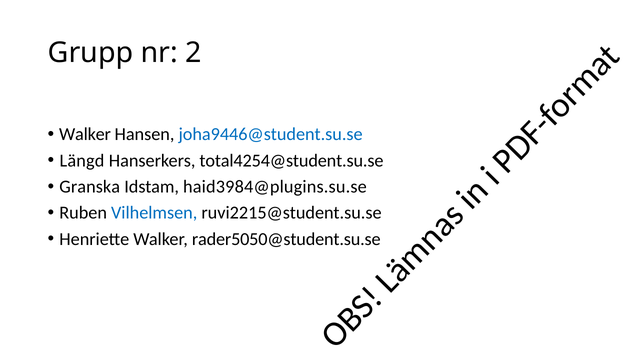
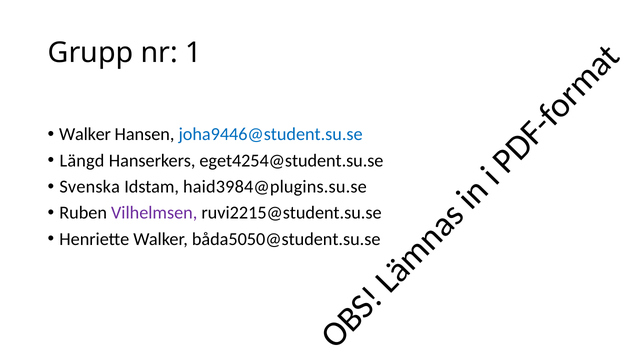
2: 2 -> 1 (194, 53)
total4254@student.su.se: total4254@student.su.se -> eget4254@student.su.se (291, 160)
Granska: Granska -> Svenska (90, 186)
Vilhelmsen colour: blue -> purple (154, 213)
rader5050@student.su.se: rader5050@student.su.se -> båda5050@student.su.se (286, 239)
